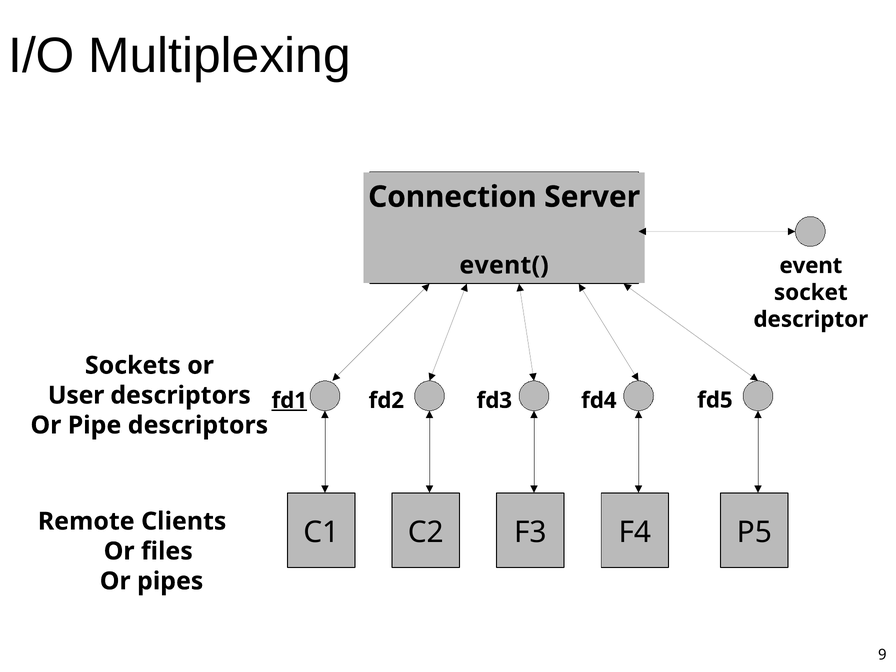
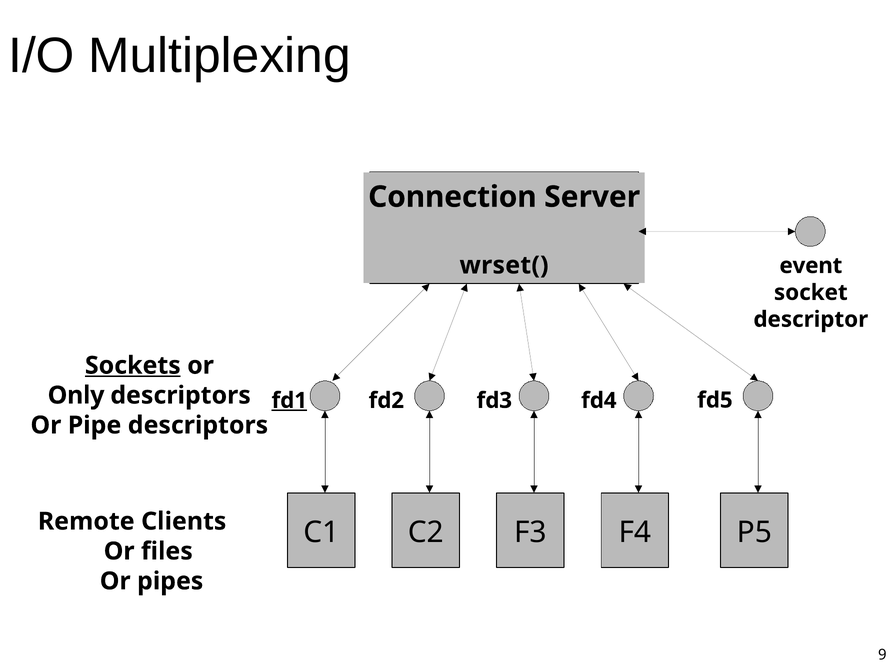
event(: event( -> wrset( (504, 265)
Sockets underline: none -> present (133, 365)
User: User -> Only (76, 395)
